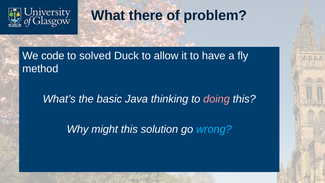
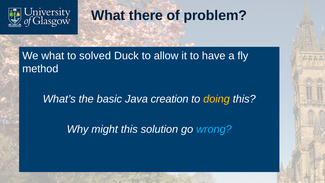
We code: code -> what (53, 56)
thinking: thinking -> creation (170, 99)
doing colour: pink -> yellow (217, 99)
